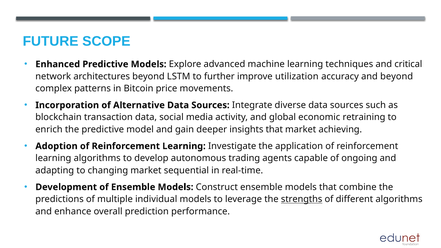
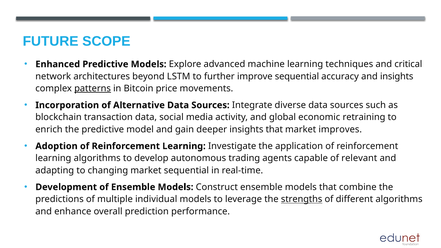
improve utilization: utilization -> sequential (297, 76)
and beyond: beyond -> insights (397, 76)
patterns underline: none -> present (93, 88)
achieving: achieving -> improves (340, 129)
ongoing: ongoing -> relevant (359, 158)
